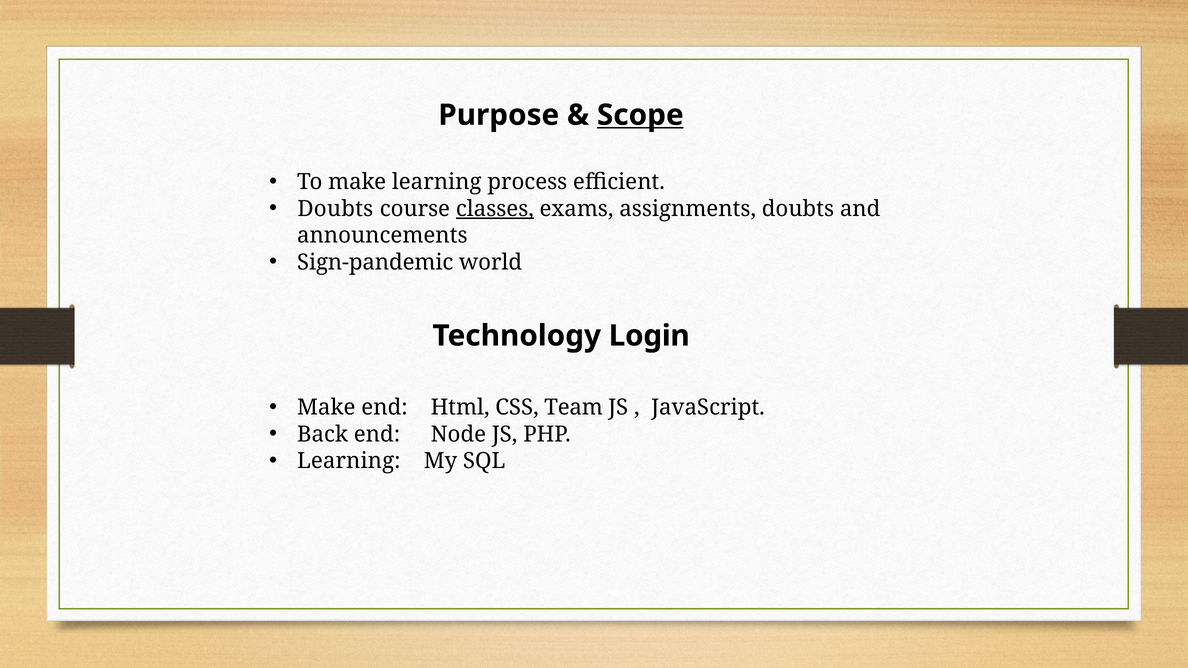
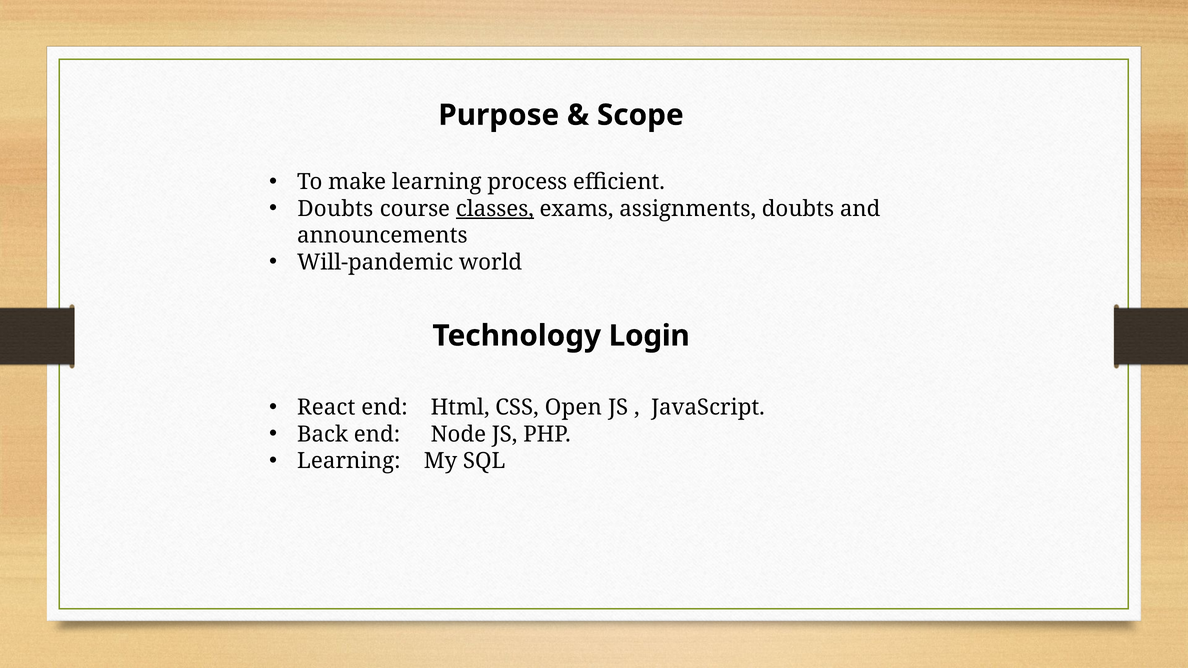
Scope underline: present -> none (640, 115)
Sign-pandemic: Sign-pandemic -> Will-pandemic (375, 262)
Make: Make -> React (326, 408)
Team: Team -> Open (573, 408)
